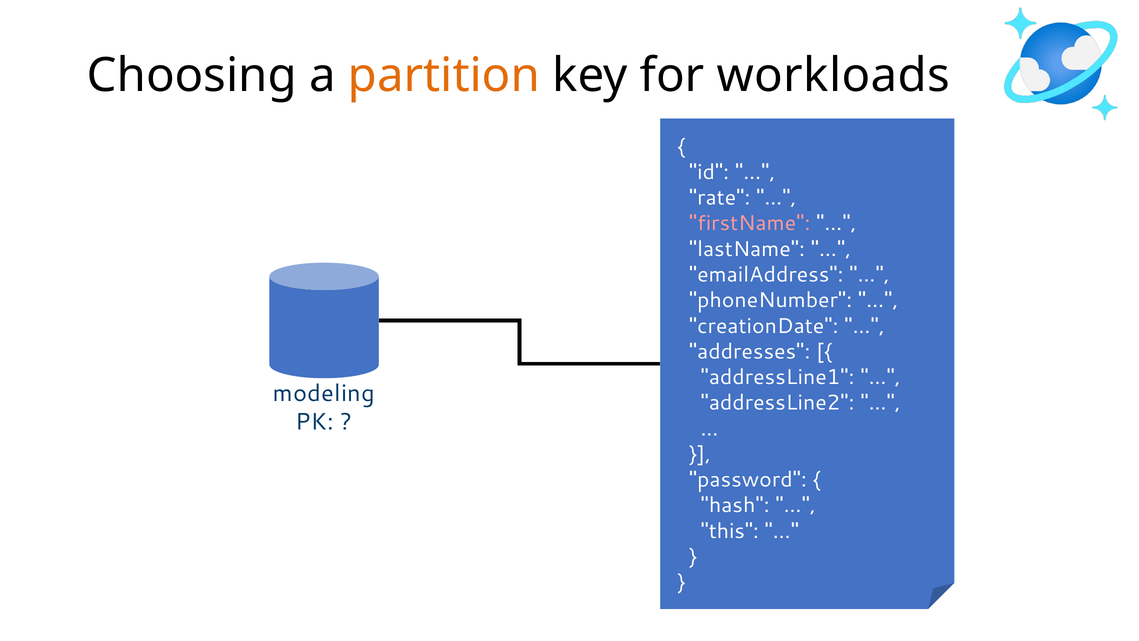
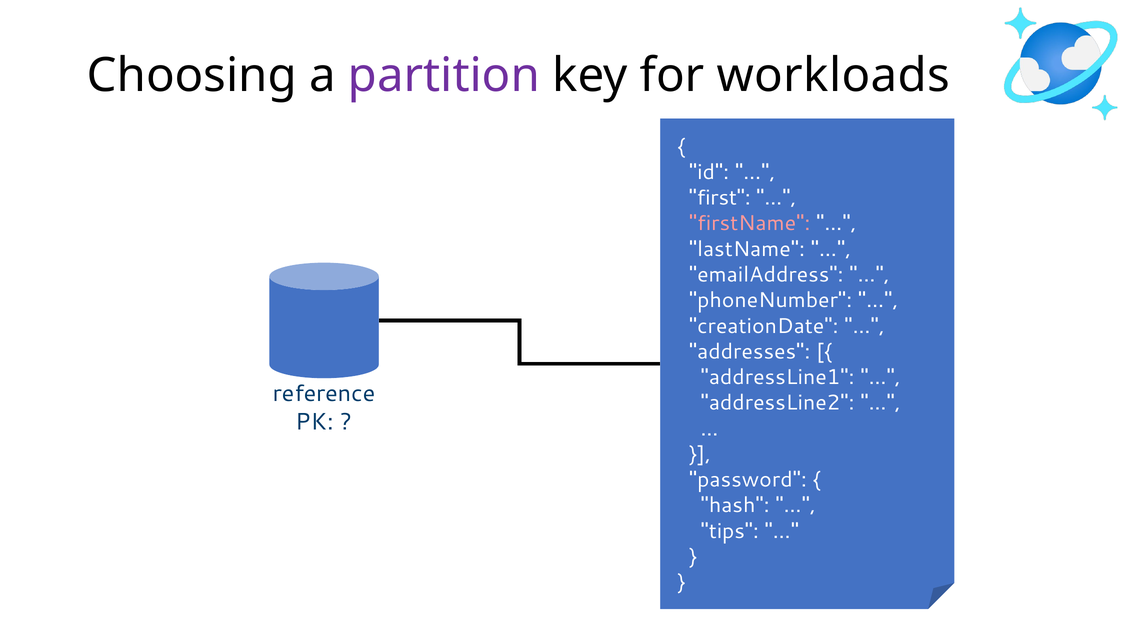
partition colour: orange -> purple (444, 76)
rate: rate -> first (720, 198)
modeling: modeling -> reference (324, 393)
this: this -> tips (730, 531)
